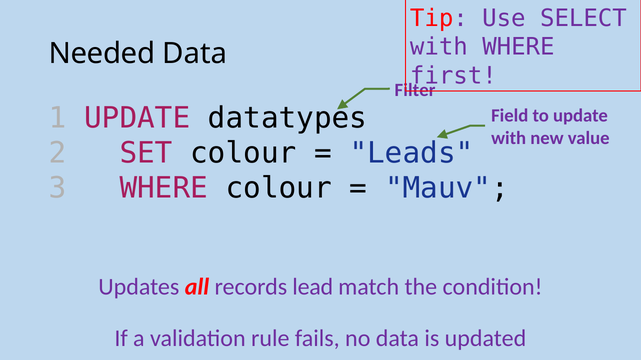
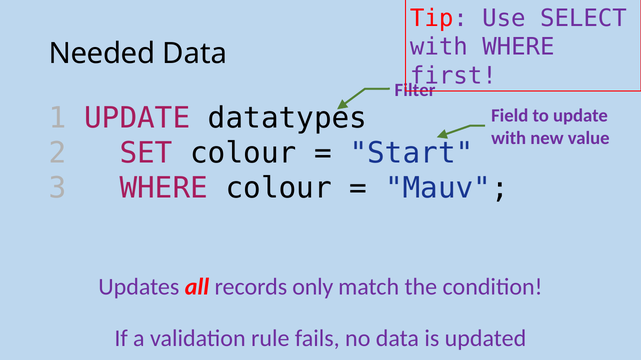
Leads: Leads -> Start (412, 153)
lead: lead -> only (313, 287)
